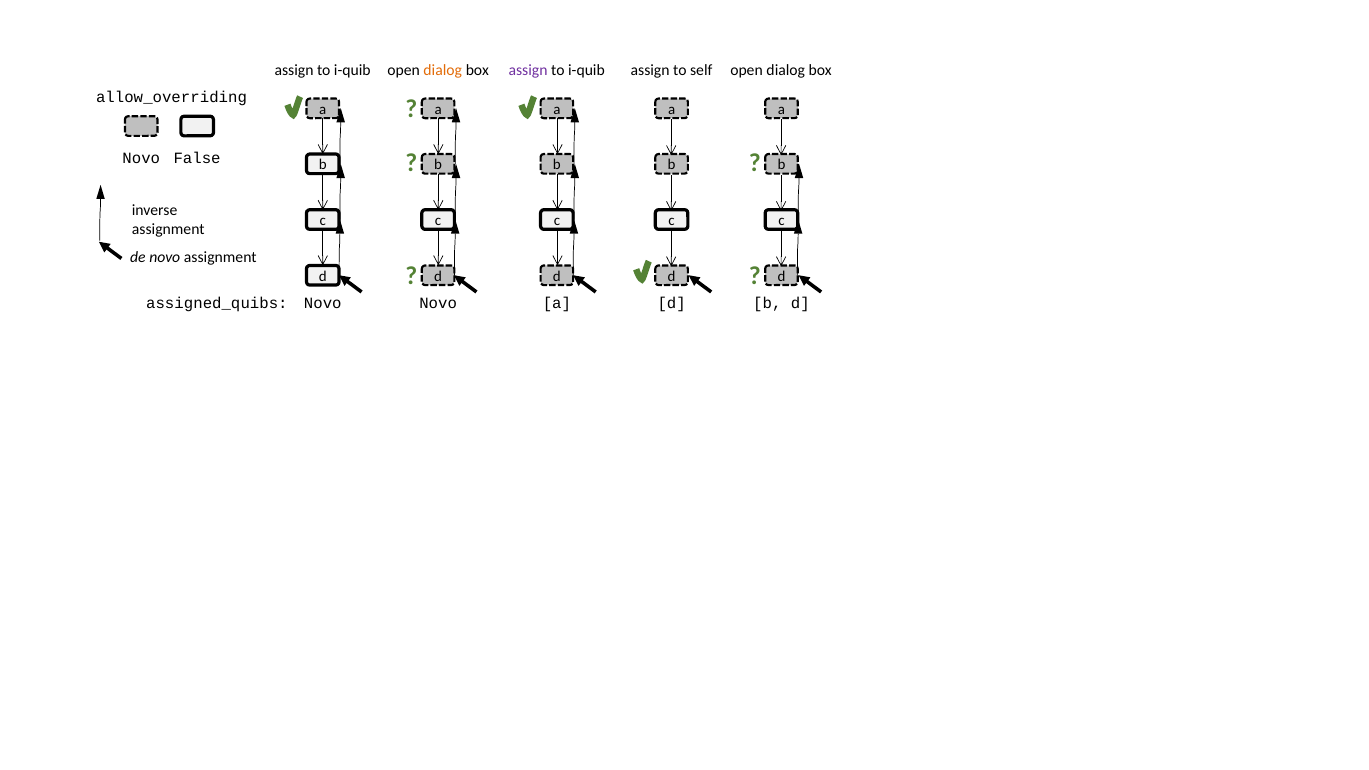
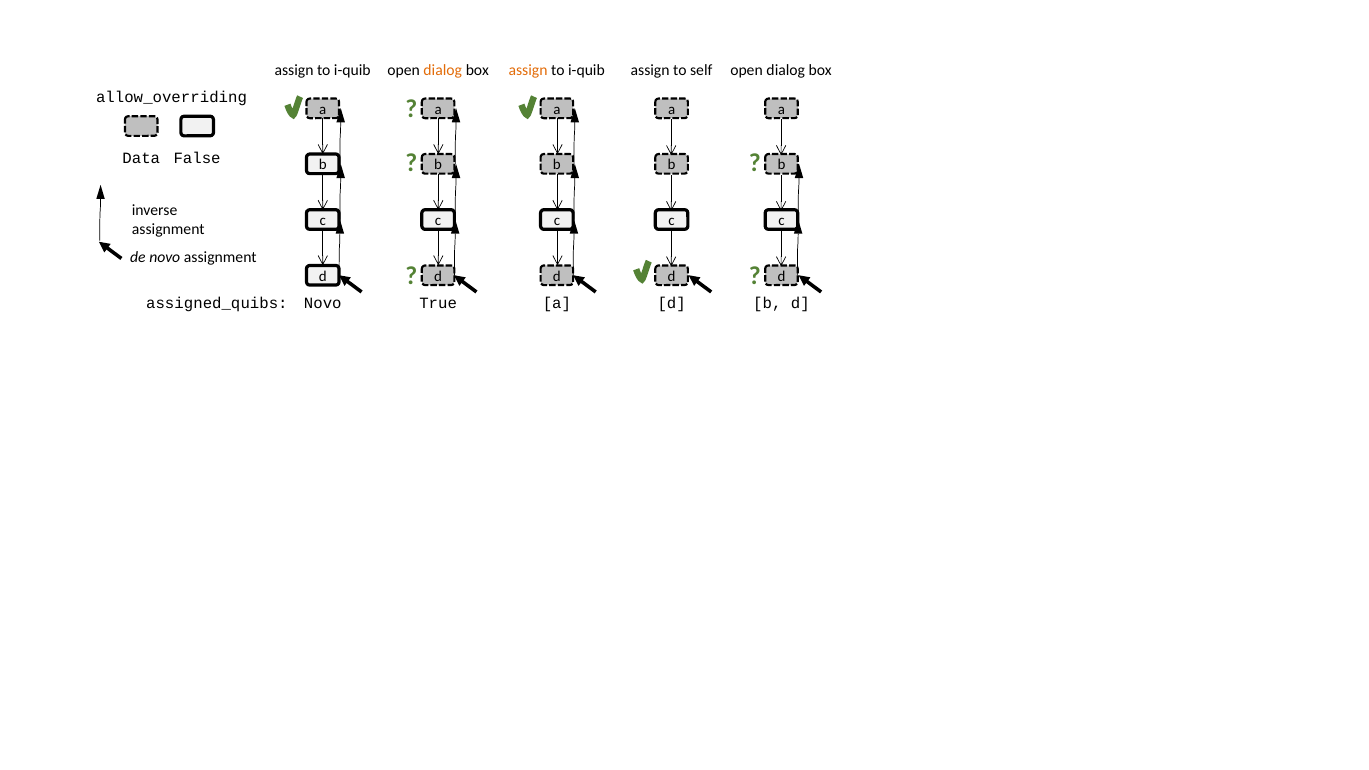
assign colour: purple -> orange (528, 71)
Novo: Novo -> Data (141, 158)
assigned_quibs Novo: Novo -> True (438, 304)
